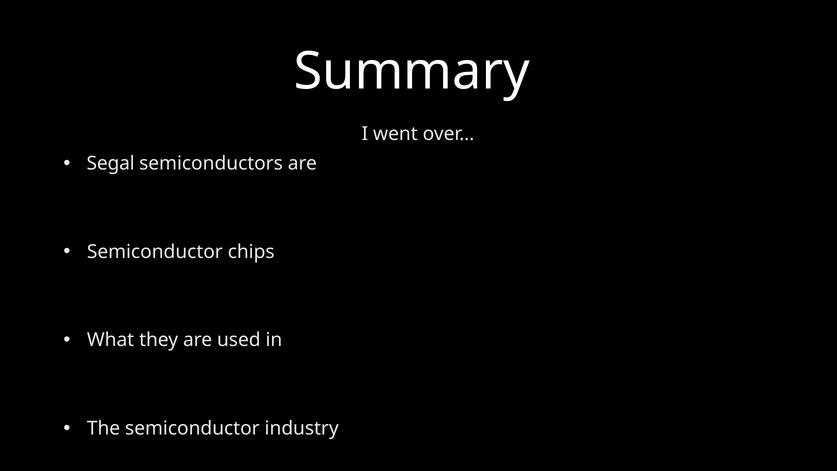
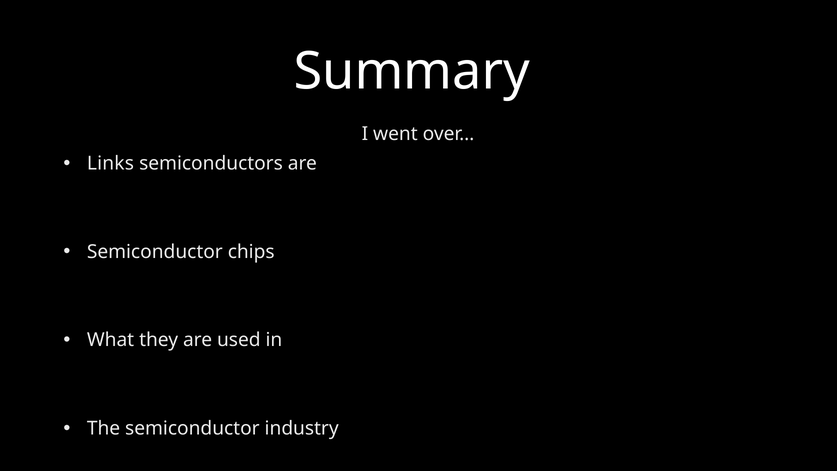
Segal: Segal -> Links (110, 163)
